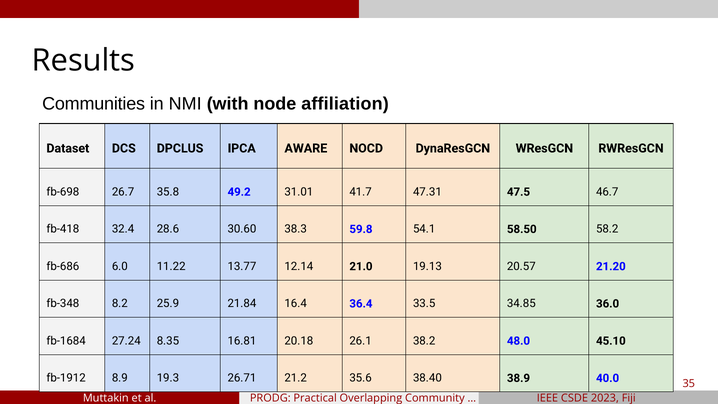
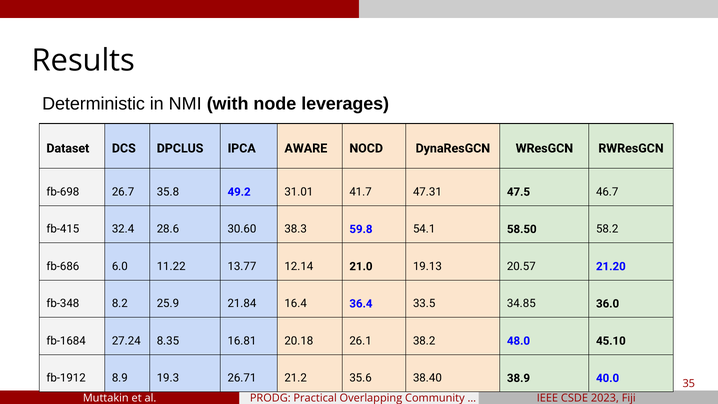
Communities: Communities -> Deterministic (94, 104)
affiliation: affiliation -> leverages (345, 104)
fb-418: fb-418 -> fb-415 (63, 229)
